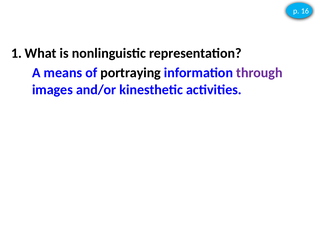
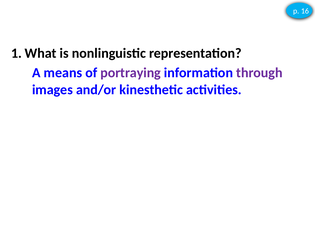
portraying colour: black -> purple (131, 73)
